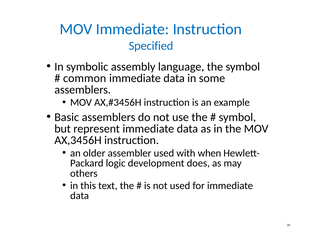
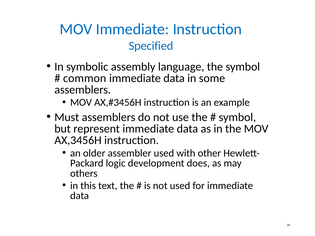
Basic: Basic -> Must (67, 117)
when: when -> other (209, 153)
